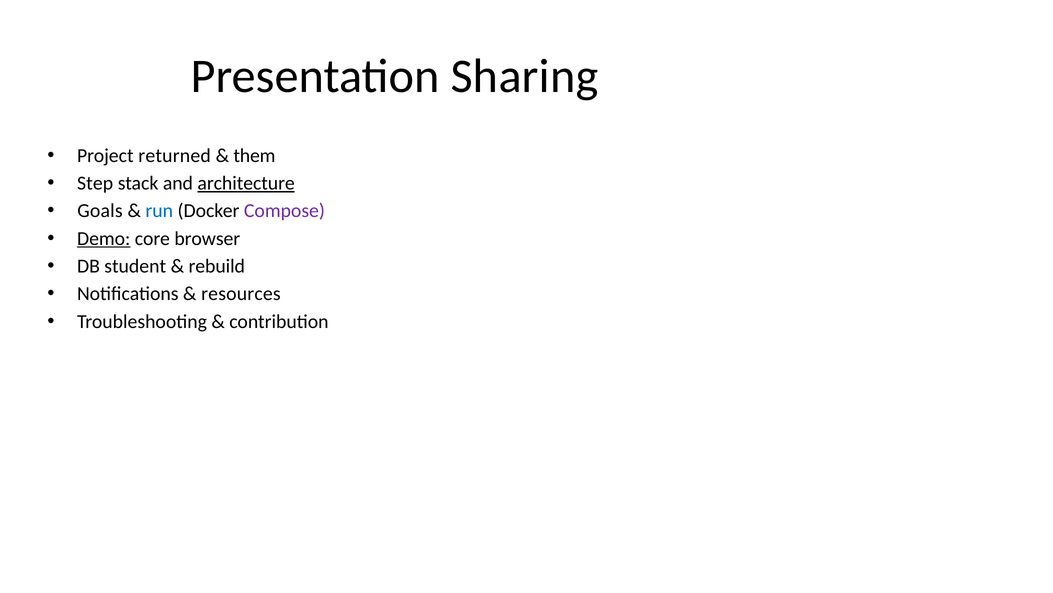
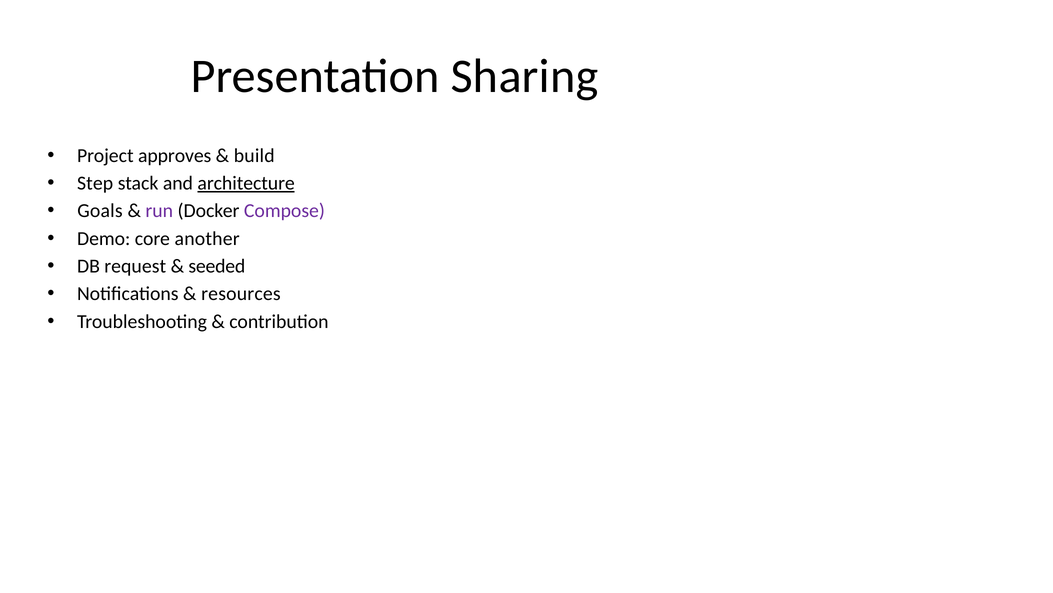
returned: returned -> approves (175, 155)
them: them -> build (254, 155)
run colour: blue -> purple (159, 211)
Demo underline: present -> none (104, 238)
browser: browser -> another (207, 238)
student: student -> request (135, 266)
rebuild: rebuild -> seeded (217, 266)
